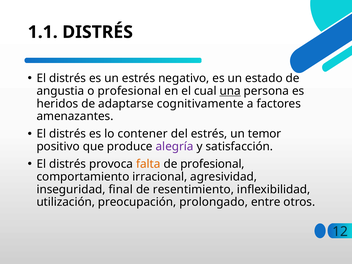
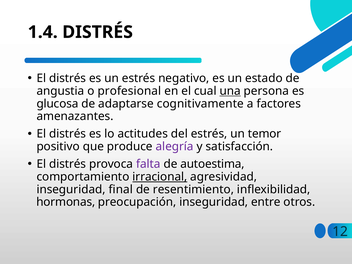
1.1: 1.1 -> 1.4 (43, 32)
heridos: heridos -> glucosa (57, 104)
contener: contener -> actitudes (143, 134)
falta colour: orange -> purple (148, 164)
de profesional: profesional -> autoestima (212, 164)
irracional underline: none -> present (160, 177)
utilización: utilización -> hormonas (66, 202)
preocupación prolongado: prolongado -> inseguridad (214, 202)
